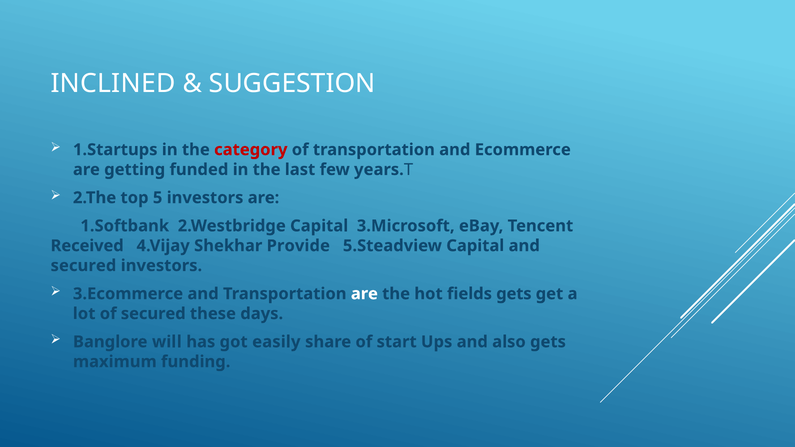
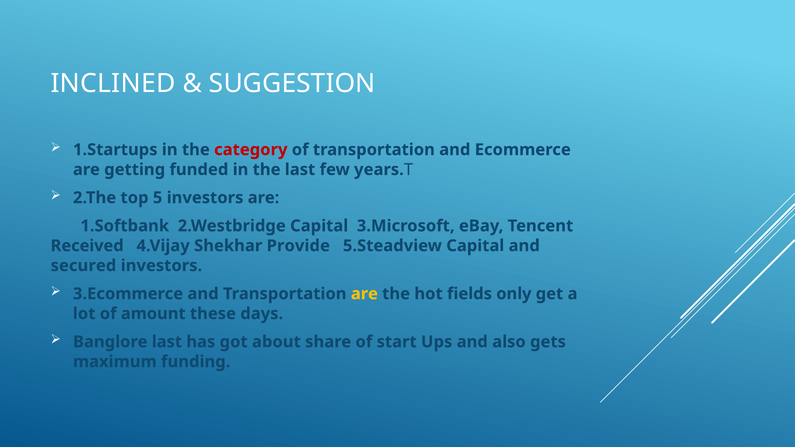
are colour: white -> yellow (364, 294)
fields gets: gets -> only (514, 294)
of secured: secured -> amount (153, 314)
Banglore will: will -> last (167, 342)
easily: easily -> about (276, 342)
